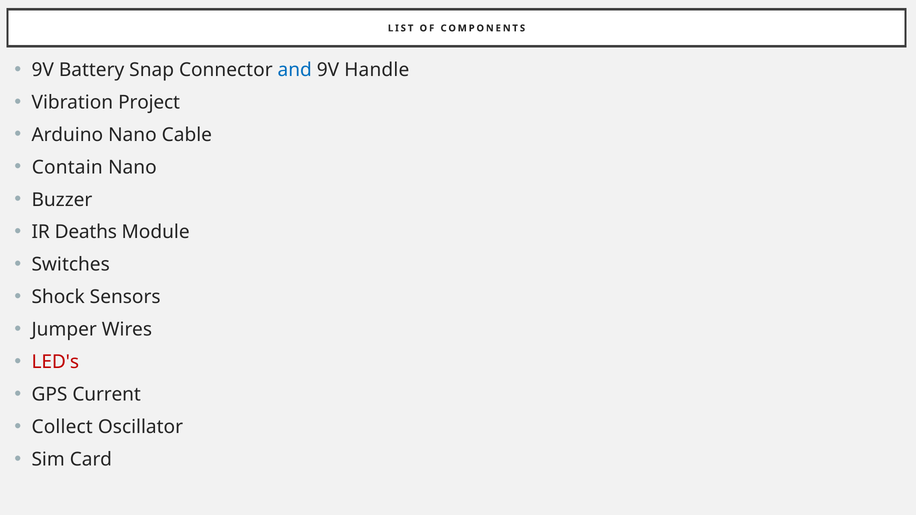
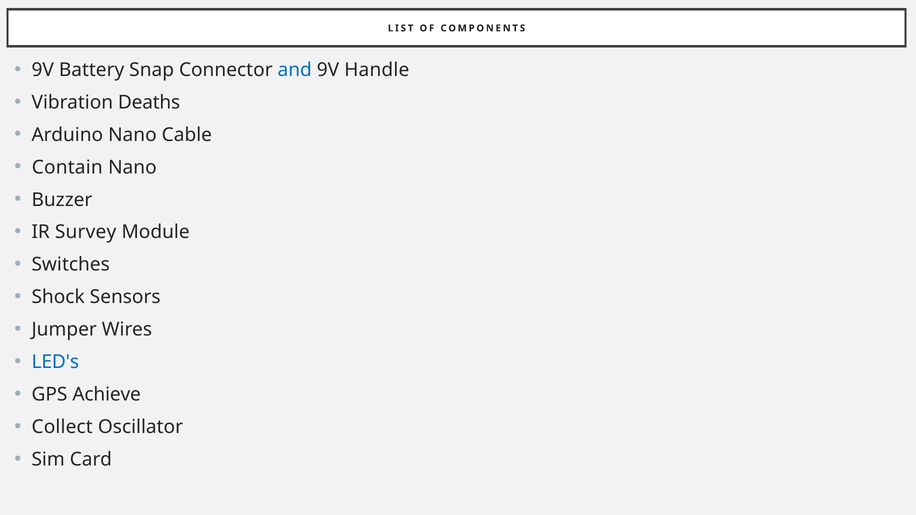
Project: Project -> Deaths (149, 102)
Deaths: Deaths -> Survey (86, 232)
LED's colour: red -> blue (55, 362)
Current: Current -> Achieve (107, 395)
